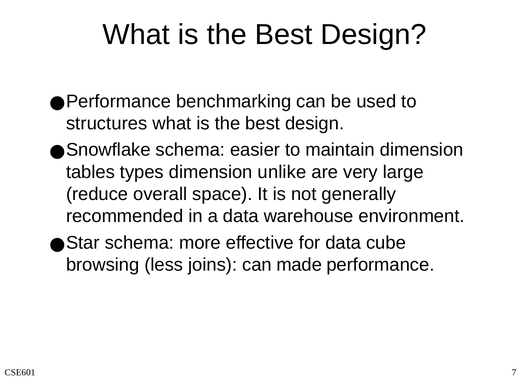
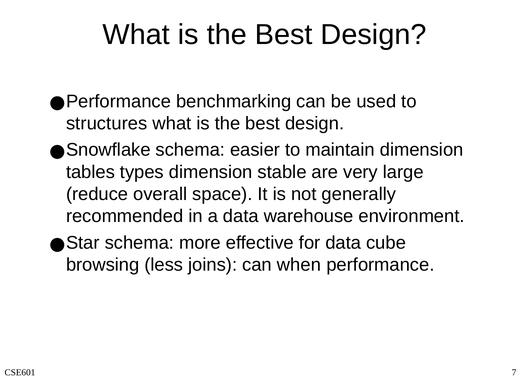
unlike: unlike -> stable (282, 172)
made: made -> when (299, 265)
